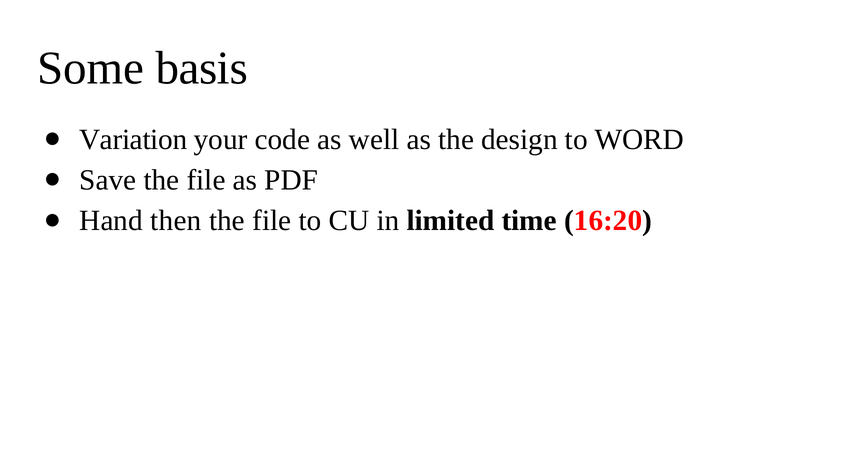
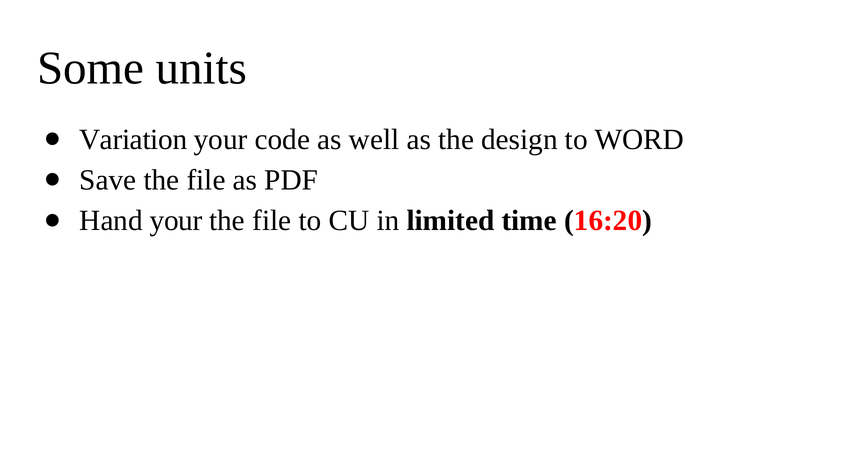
basis: basis -> units (202, 68)
Hand then: then -> your (176, 220)
